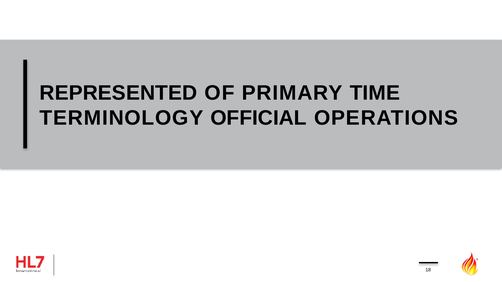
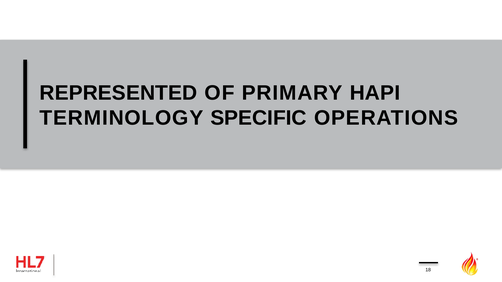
TIME: TIME -> HAPI (375, 93)
OFFICIAL: OFFICIAL -> SPECIFIC (259, 118)
